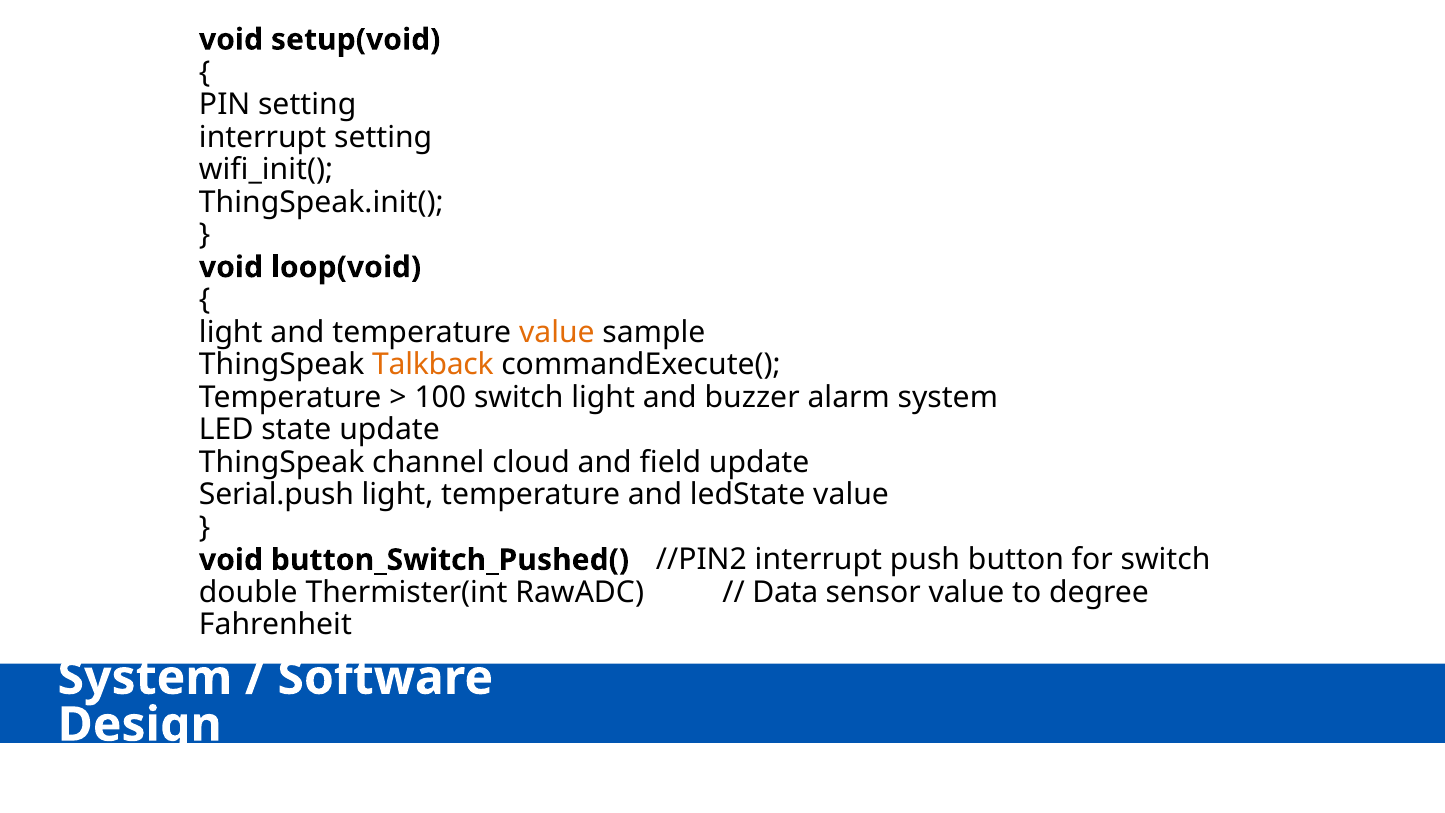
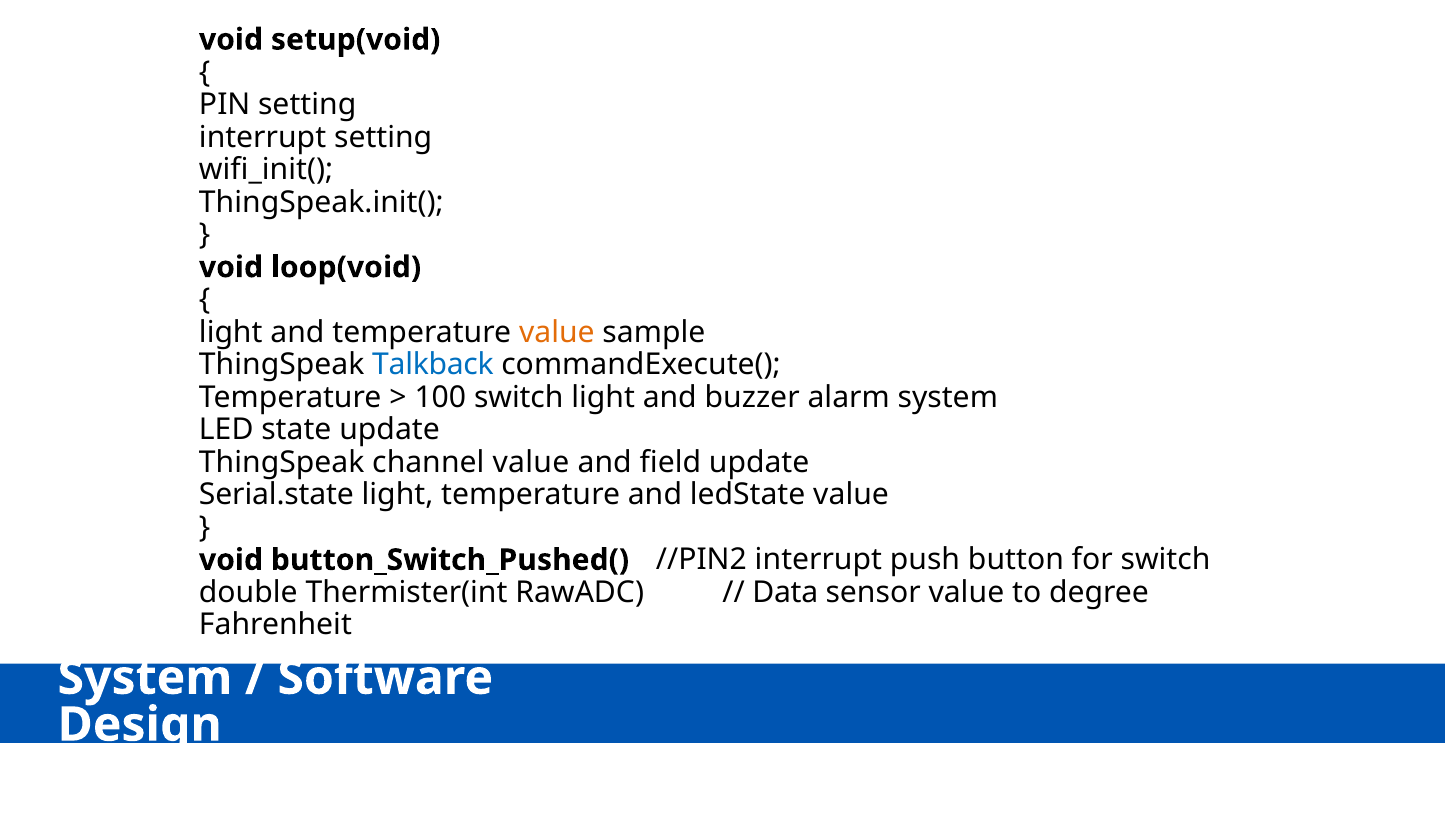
Talkback colour: orange -> blue (433, 365)
channel cloud: cloud -> value (531, 462)
Serial.push: Serial.push -> Serial.state (276, 495)
